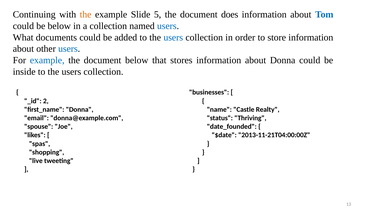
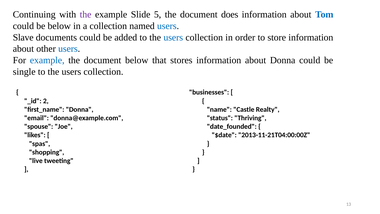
the colour: orange -> purple (86, 15)
What: What -> Slave (23, 37)
inside: inside -> single (24, 72)
